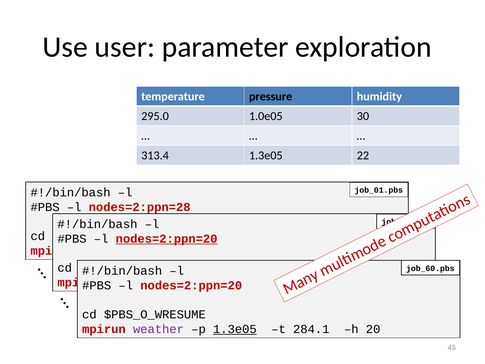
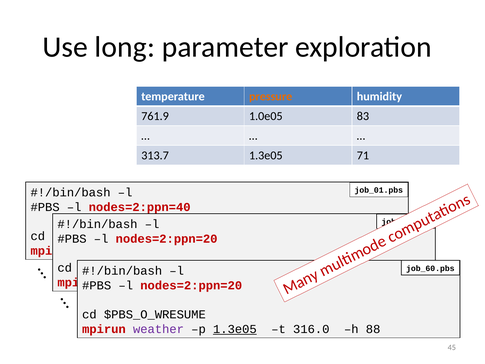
user: user -> long (125, 47)
pressure colour: black -> orange (271, 96)
295.0: 295.0 -> 761.9 (155, 116)
30: 30 -> 83 (363, 116)
313.4: 313.4 -> 313.7 (155, 155)
22: 22 -> 71 (363, 155)
nodes=2:ppn=28: nodes=2:ppn=28 -> nodes=2:ppn=40 (140, 207)
nodes=2:ppn=20 underline: present -> none (167, 239)
284.1: 284.1 -> 316.0 (311, 329)
20: 20 -> 88 (373, 329)
